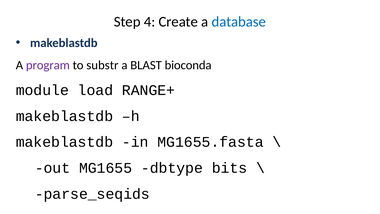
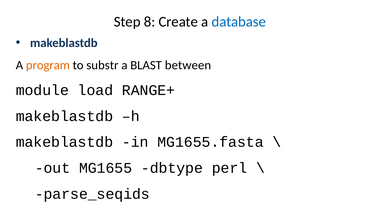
4: 4 -> 8 (150, 22)
program colour: purple -> orange (48, 65)
bioconda: bioconda -> between (188, 65)
bits: bits -> perl (230, 168)
